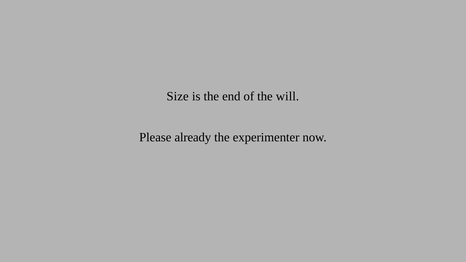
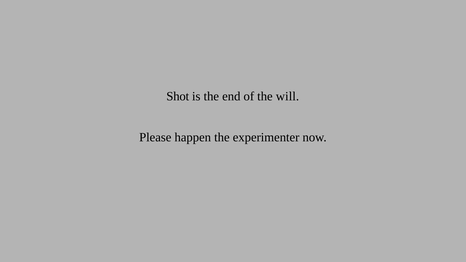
Size: Size -> Shot (178, 97)
already: already -> happen (193, 137)
